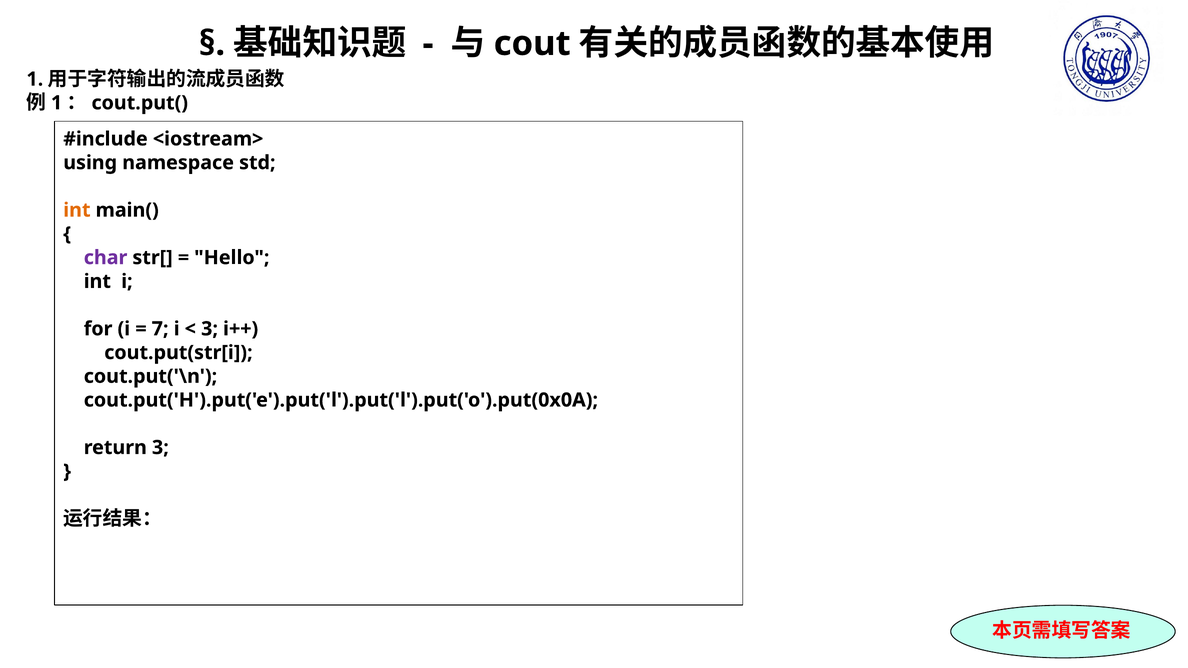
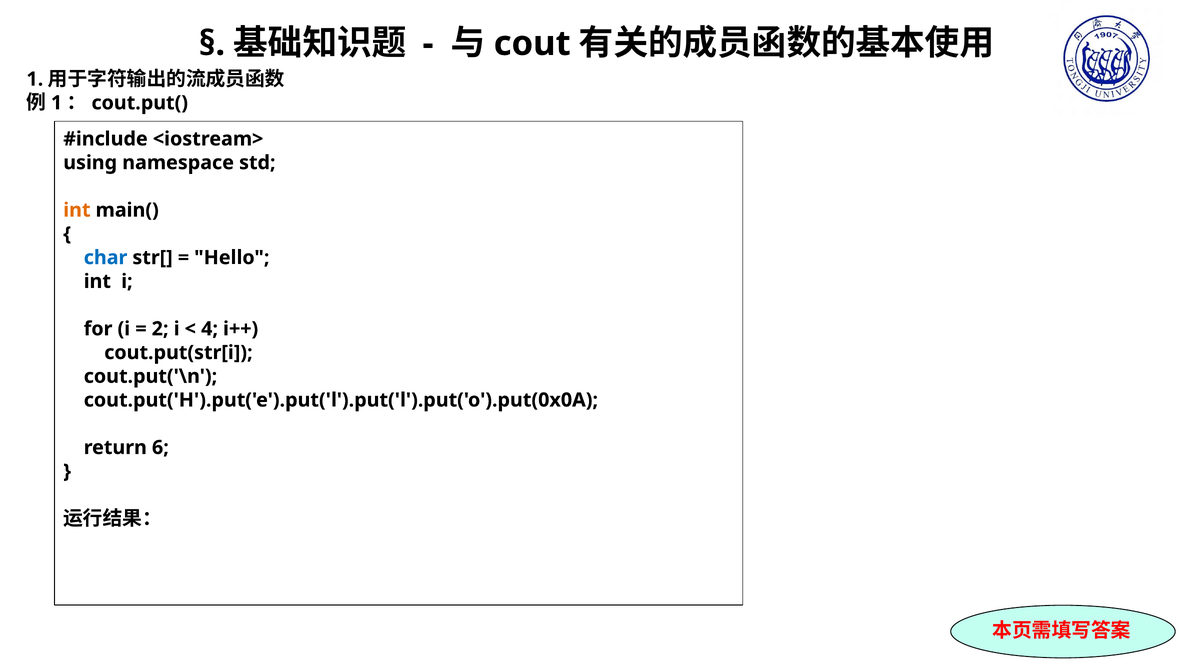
char colour: purple -> blue (106, 258)
7: 7 -> 2 (160, 329)
3: 3 -> 4 (210, 329)
return 3: 3 -> 6 (160, 448)
